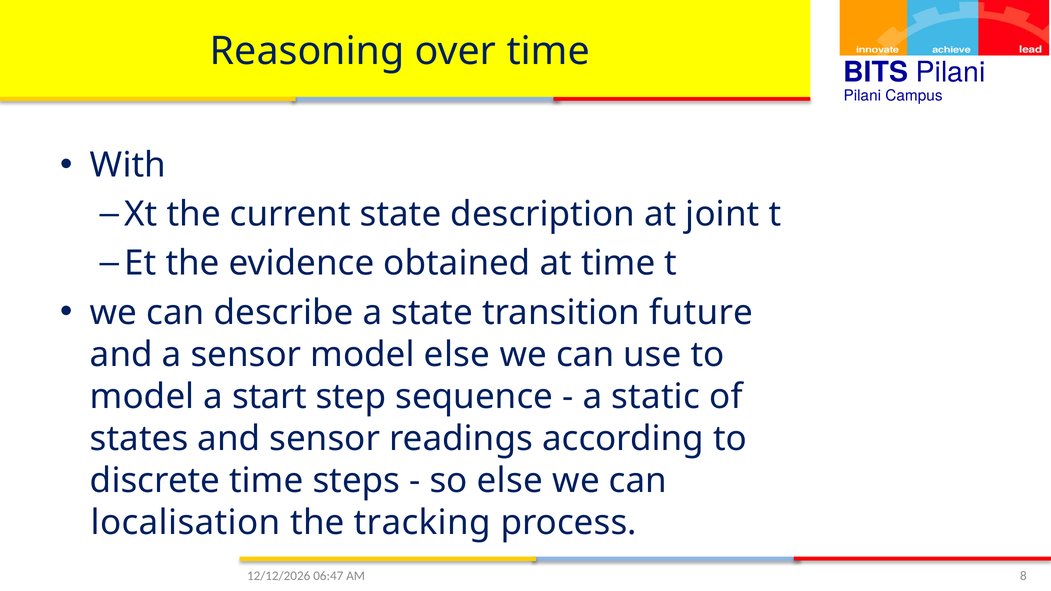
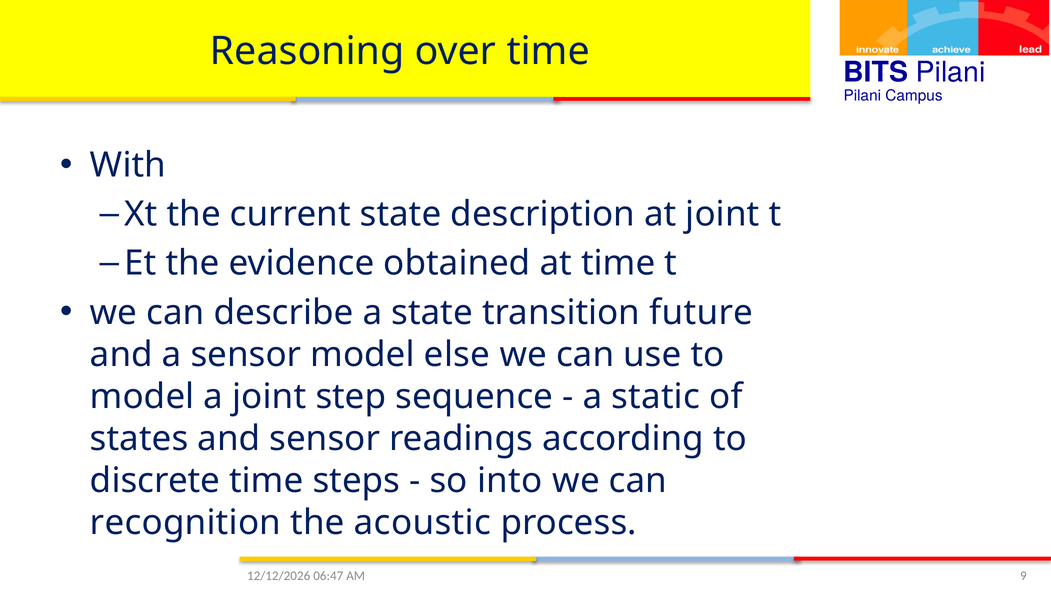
a start: start -> joint (269, 397)
so else: else -> into (510, 481)
localisation: localisation -> recognition (186, 523)
tracking: tracking -> acoustic (422, 523)
8: 8 -> 9 (1023, 576)
